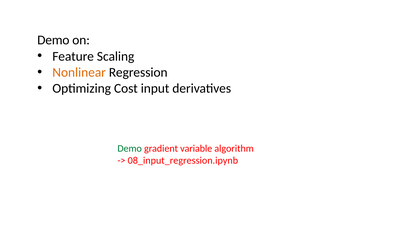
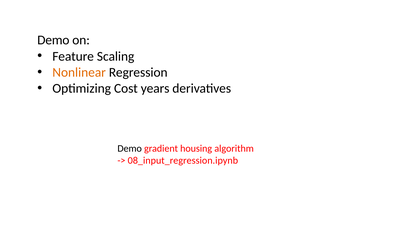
input: input -> years (155, 88)
Demo colour: green -> black (130, 148)
variable: variable -> housing (196, 148)
